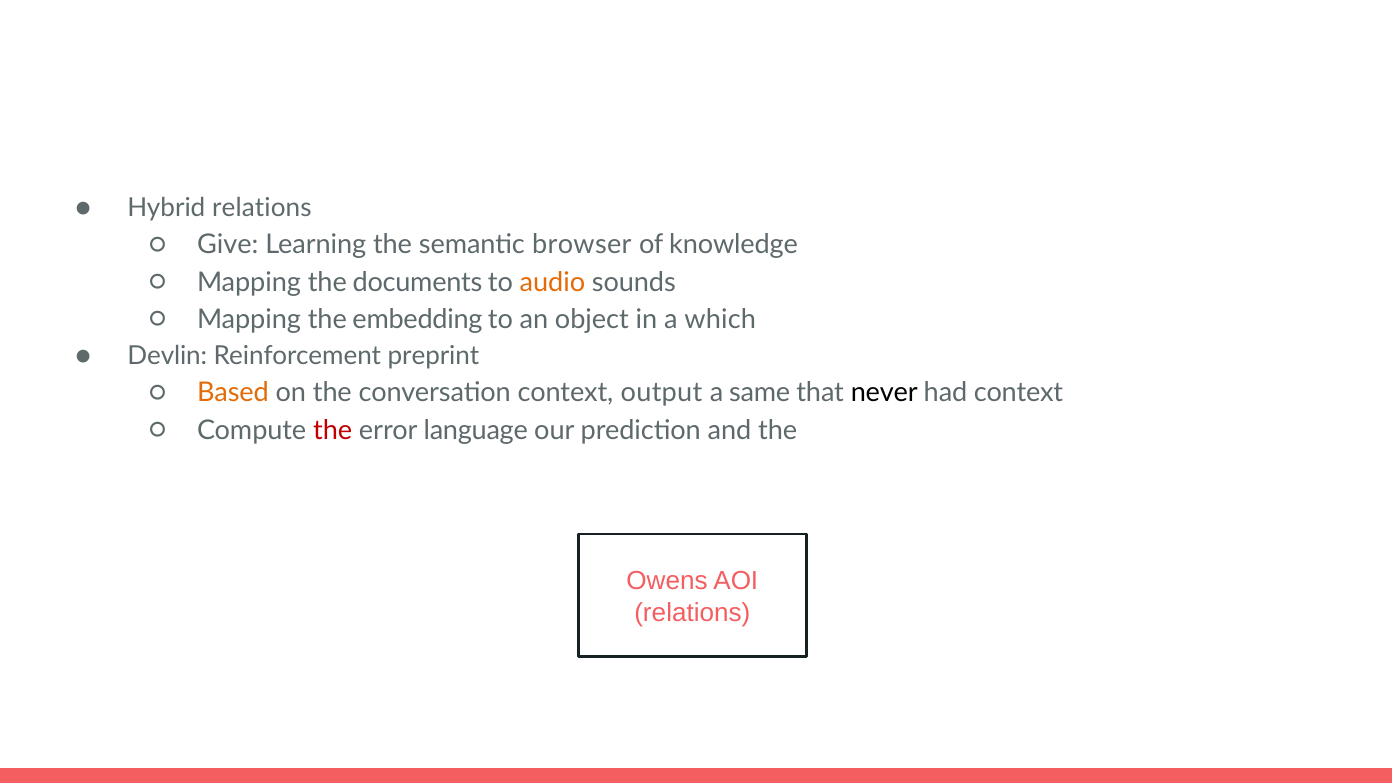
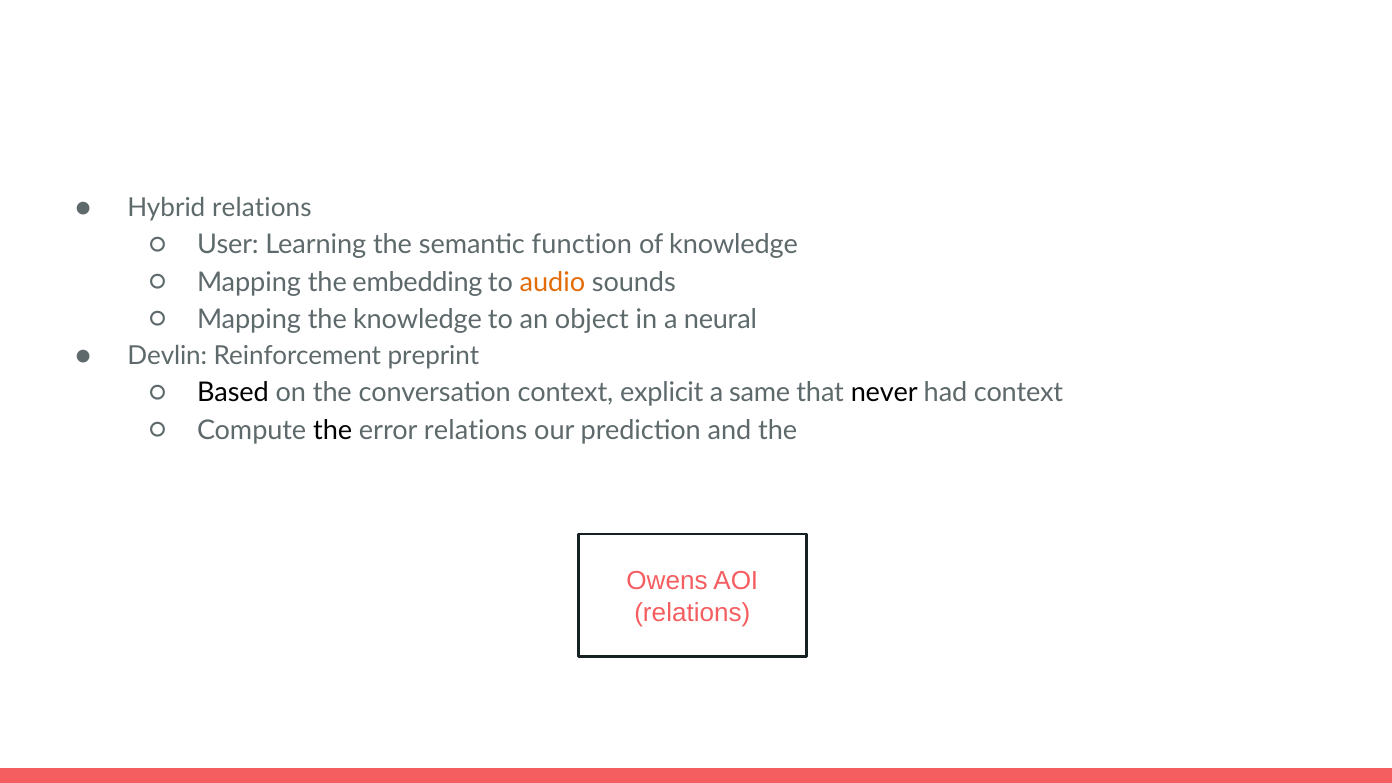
Give: Give -> User (228, 245)
browser: browser -> function (582, 245)
documents: documents -> embedding (418, 282)
the embedding: embedding -> knowledge (417, 319)
which: which -> neural (720, 319)
Based colour: orange -> black (233, 393)
output: output -> explicit (662, 393)
the colour: red -> black (333, 430)
error language: language -> relations (476, 430)
